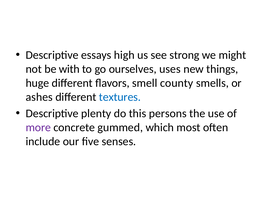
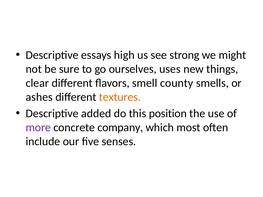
with: with -> sure (69, 69)
huge: huge -> clear (37, 83)
textures colour: blue -> orange (120, 97)
plenty: plenty -> added (96, 114)
persons: persons -> position (168, 114)
gummed: gummed -> company (120, 128)
